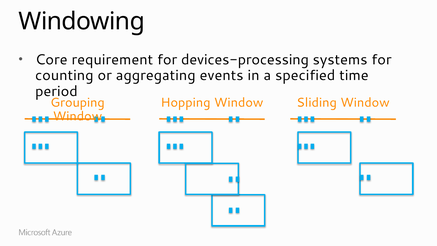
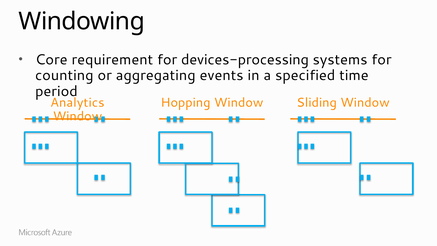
Grouping: Grouping -> Analytics (77, 102)
